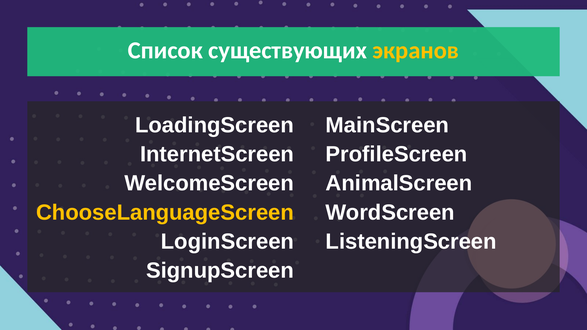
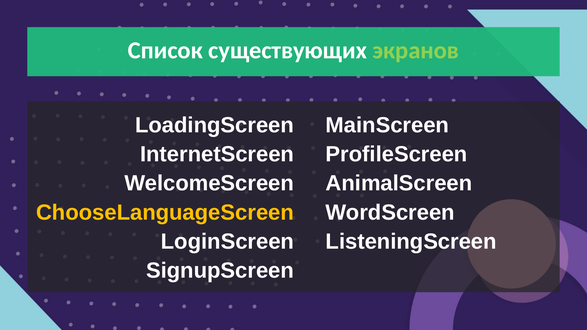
экранов colour: yellow -> light green (416, 50)
